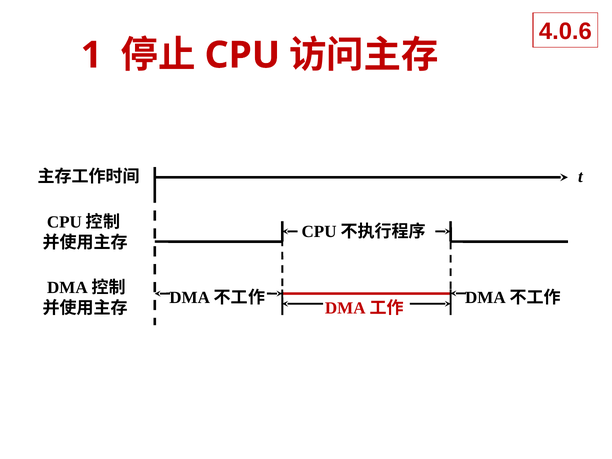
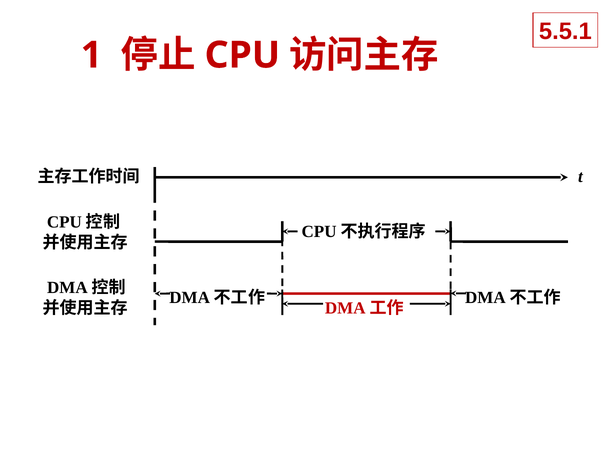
4.0.6: 4.0.6 -> 5.5.1 (565, 32)
